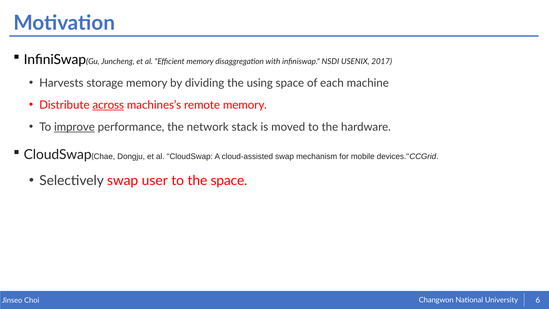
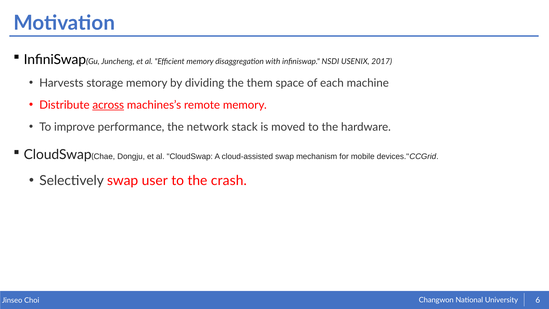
using: using -> them (260, 83)
improve underline: present -> none (74, 127)
the space: space -> crash (229, 181)
